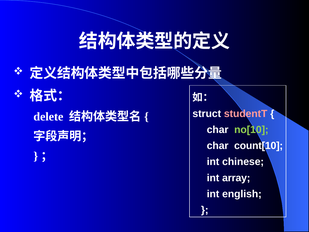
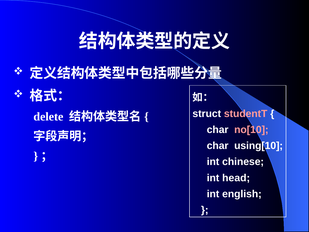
no[10 colour: light green -> pink (251, 130)
count[10: count[10 -> using[10 (259, 146)
array: array -> head (236, 178)
